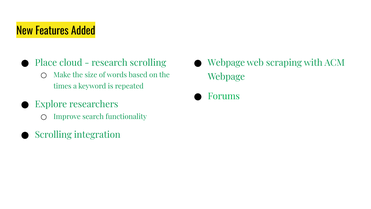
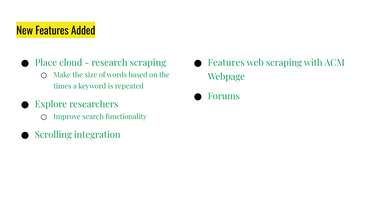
research scrolling: scrolling -> scraping (148, 63)
Webpage: Webpage -> Features (226, 63)
